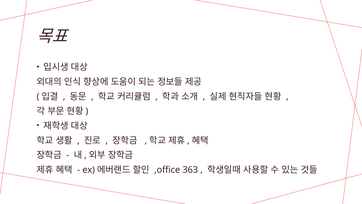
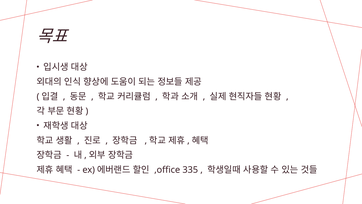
363: 363 -> 335 (190, 170)
